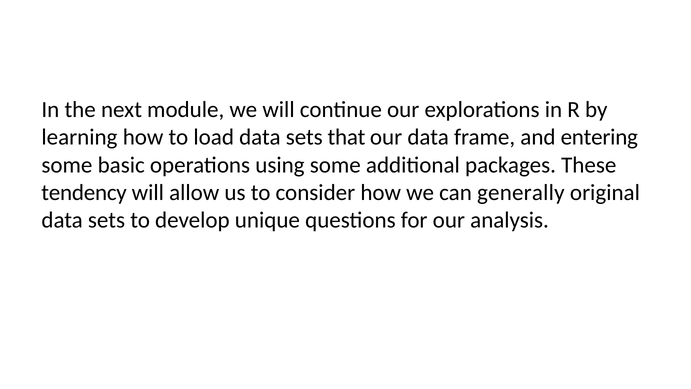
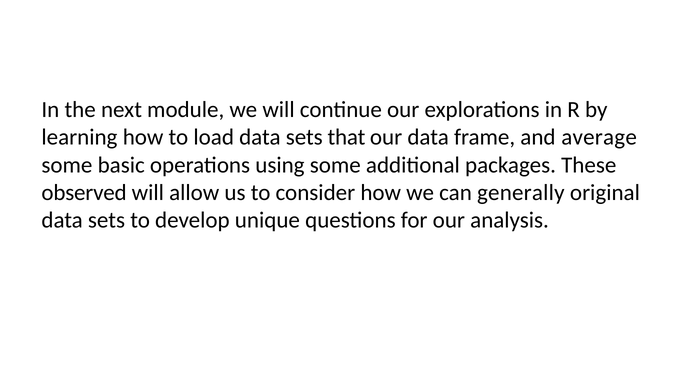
entering: entering -> average (599, 137)
tendency: tendency -> observed (84, 193)
